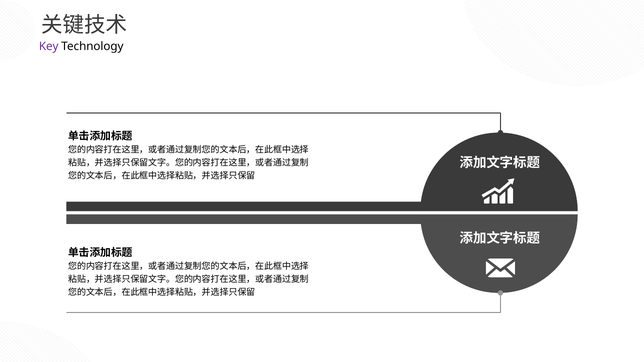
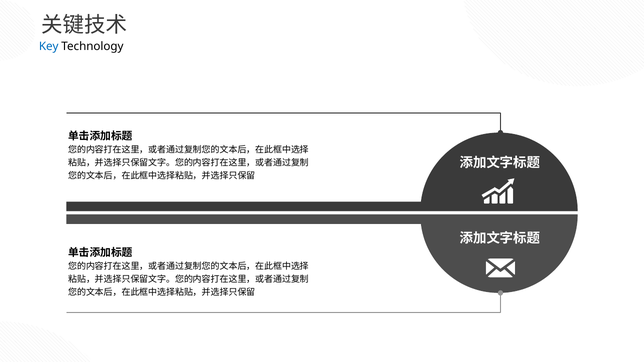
Key colour: purple -> blue (49, 47)
